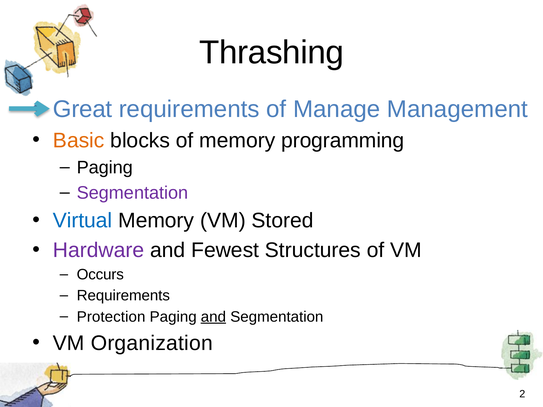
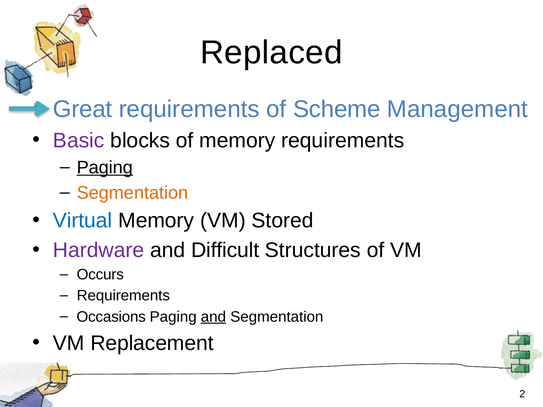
Thrashing: Thrashing -> Replaced (271, 53)
Manage: Manage -> Scheme (337, 109)
Basic colour: orange -> purple (79, 141)
memory programming: programming -> requirements (343, 141)
Paging underline: none -> present (105, 168)
Segmentation colour: purple -> orange (133, 193)
Fewest: Fewest -> Difficult (225, 250)
Protection: Protection -> Occasions (111, 317)
Organization: Organization -> Replacement (152, 343)
